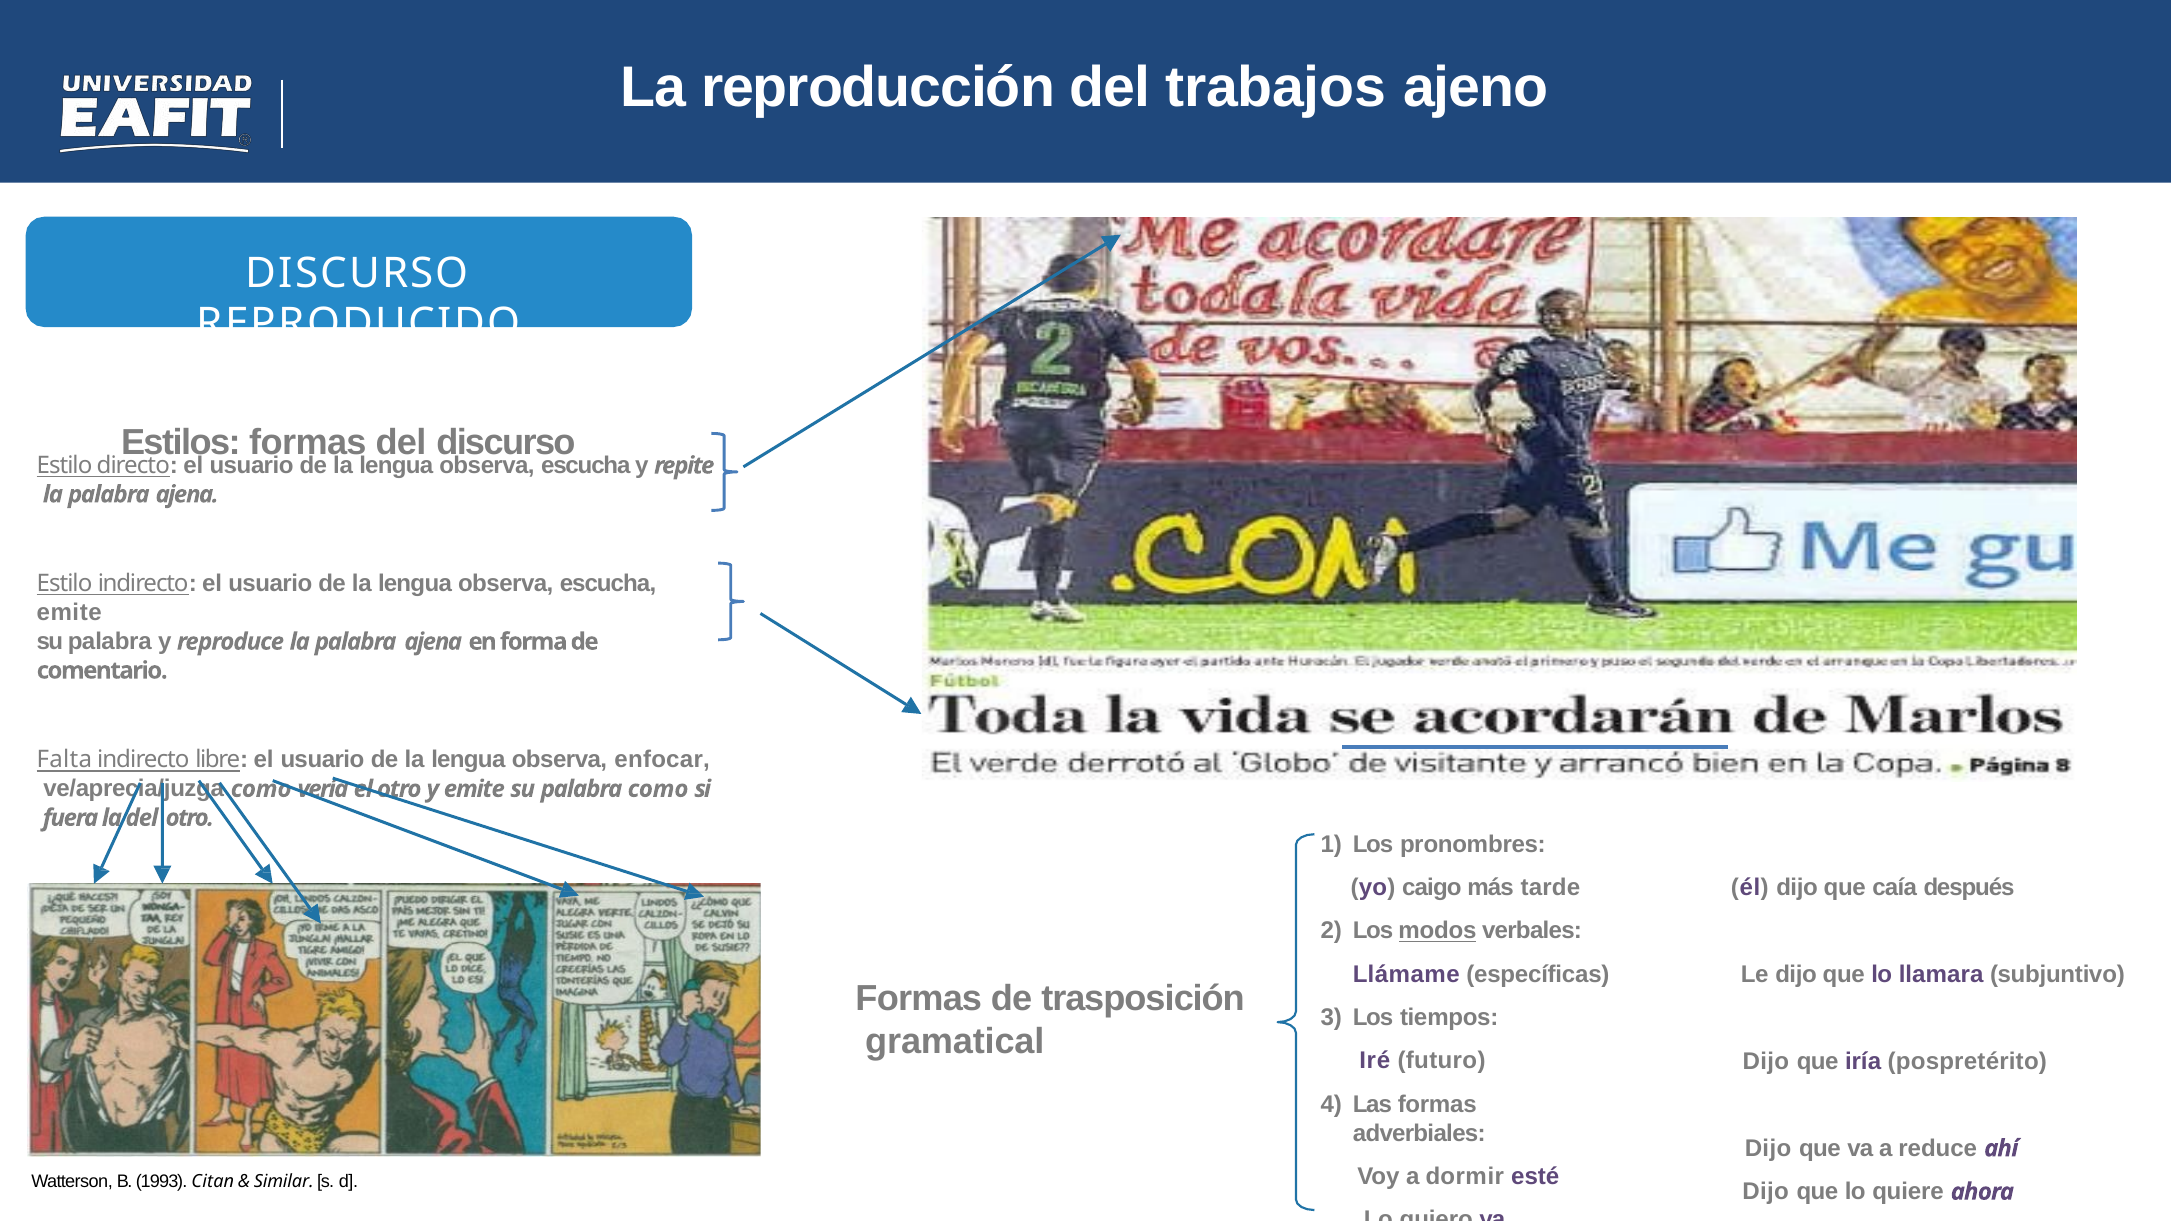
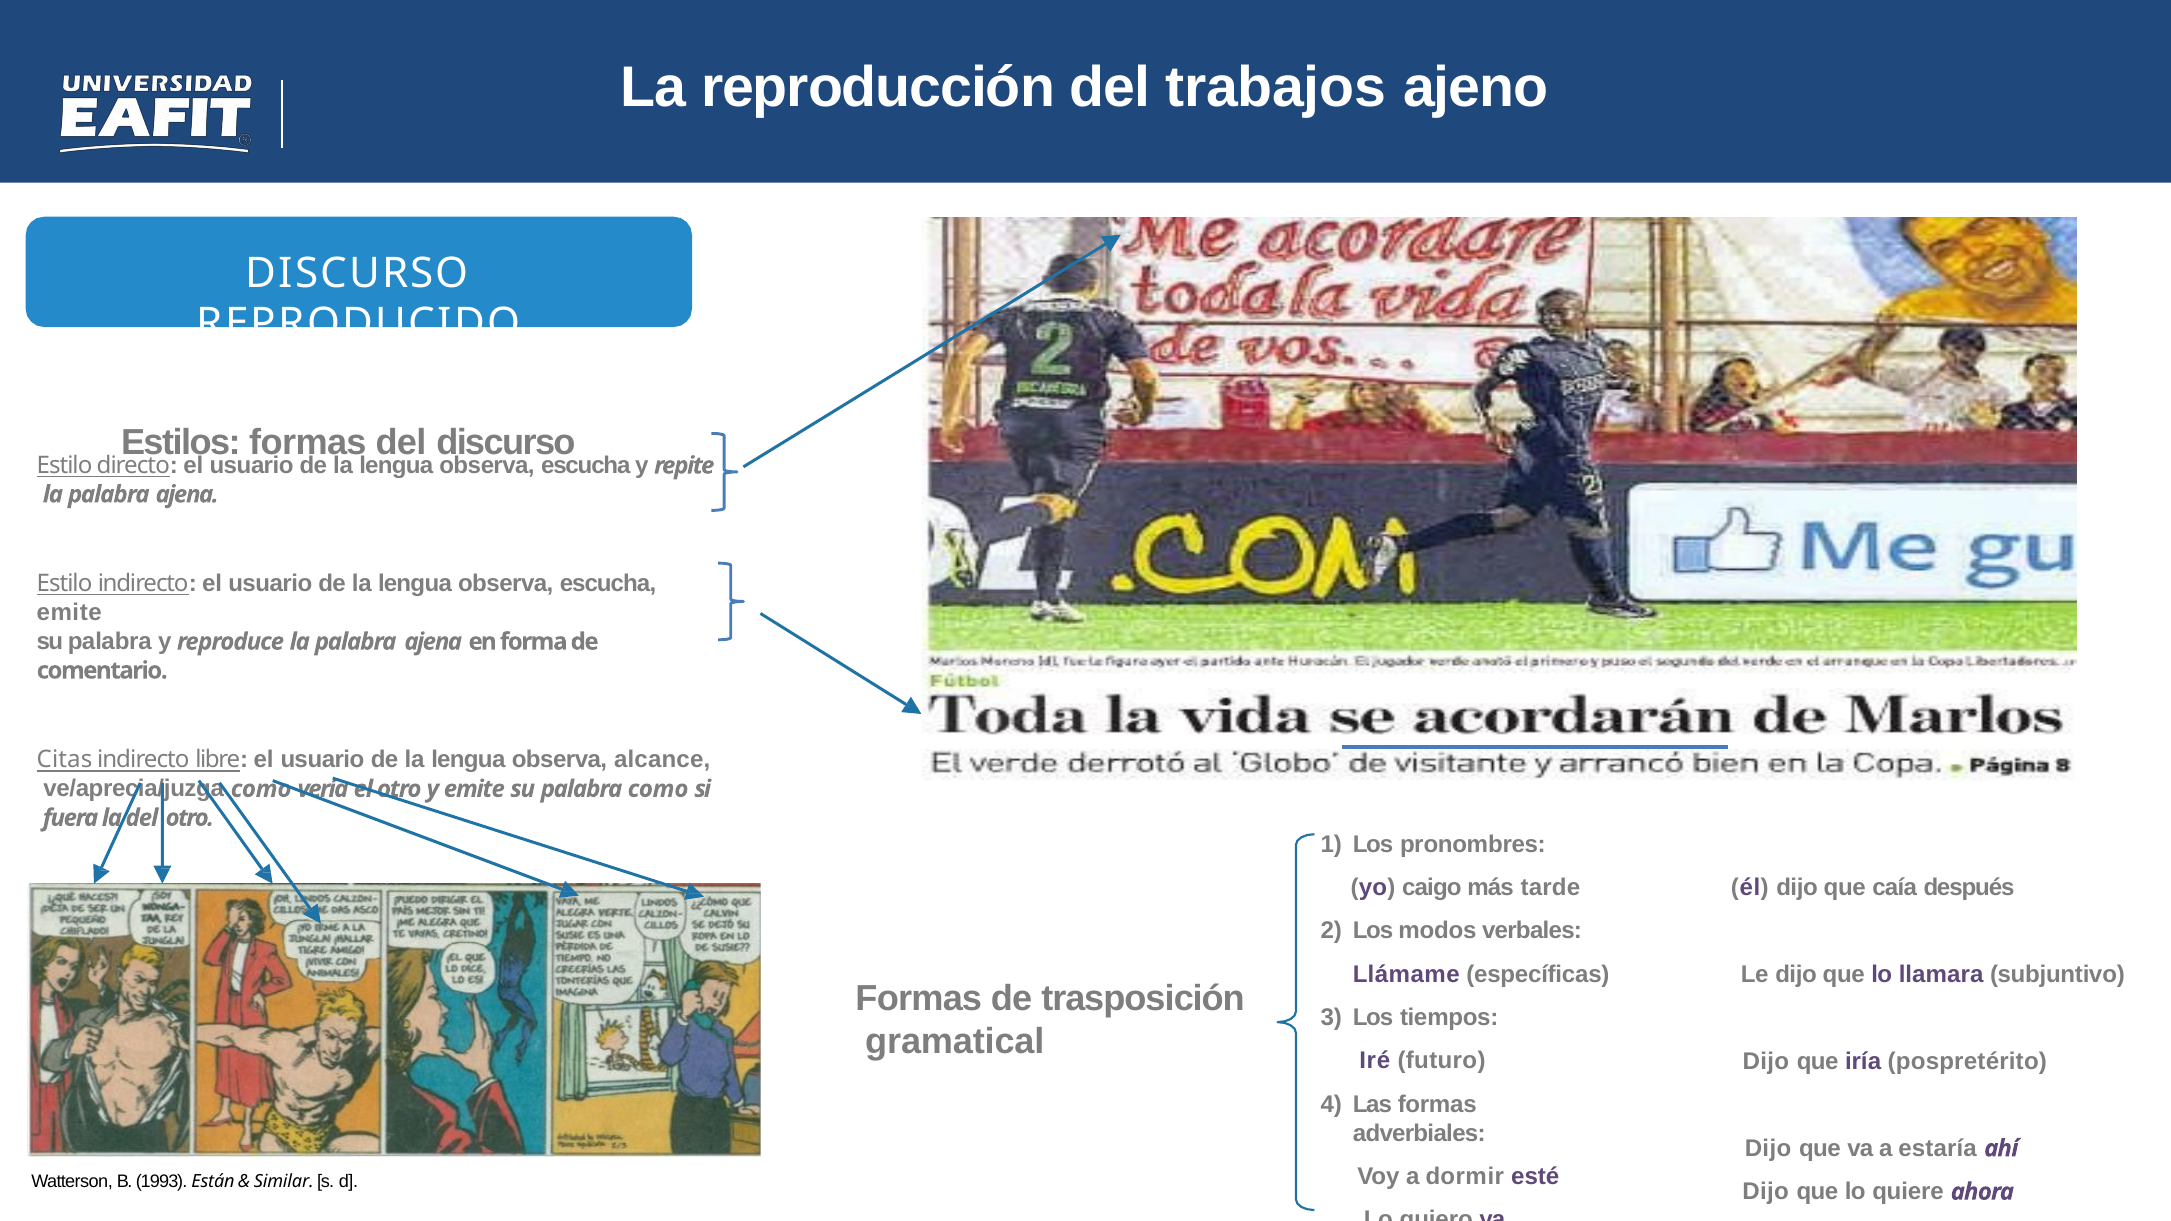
Falta: Falta -> Citas (65, 760)
enfocar: enfocar -> alcance (662, 760)
modos underline: present -> none (1437, 931)
reduce: reduce -> estaría (1938, 1149)
Citan: Citan -> Están (213, 1182)
